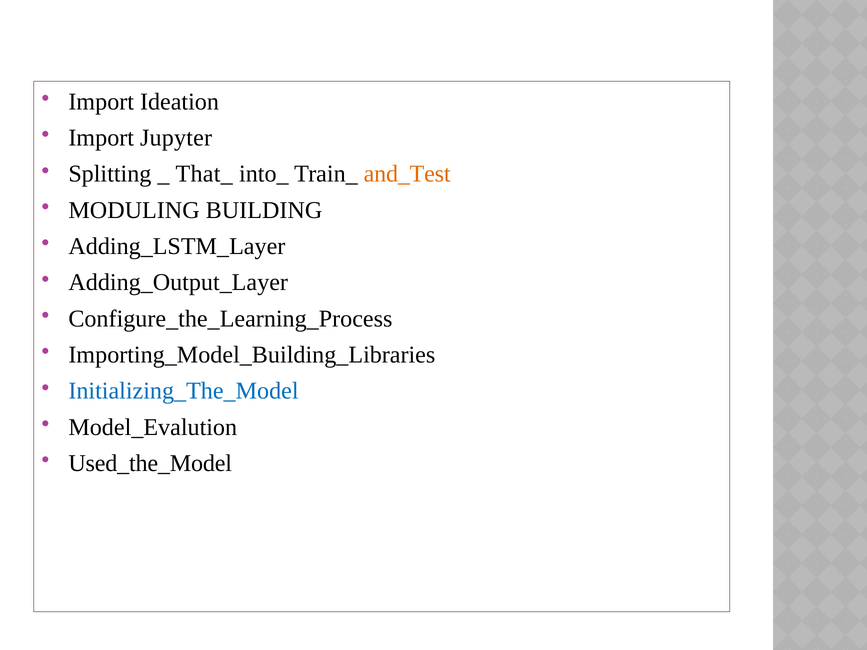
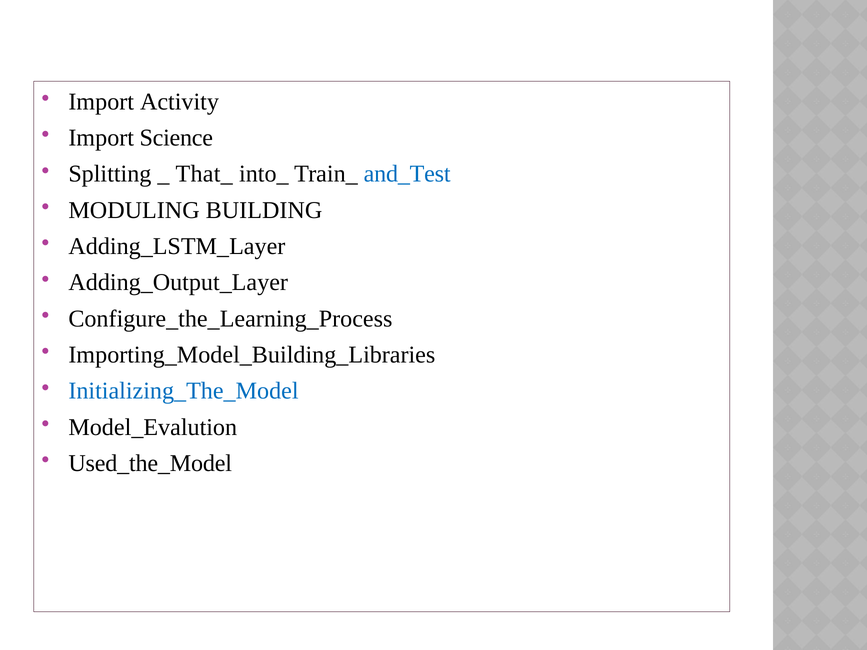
Ideation: Ideation -> Activity (179, 102)
Jupyter: Jupyter -> Science (176, 138)
and_Test colour: orange -> blue (407, 174)
